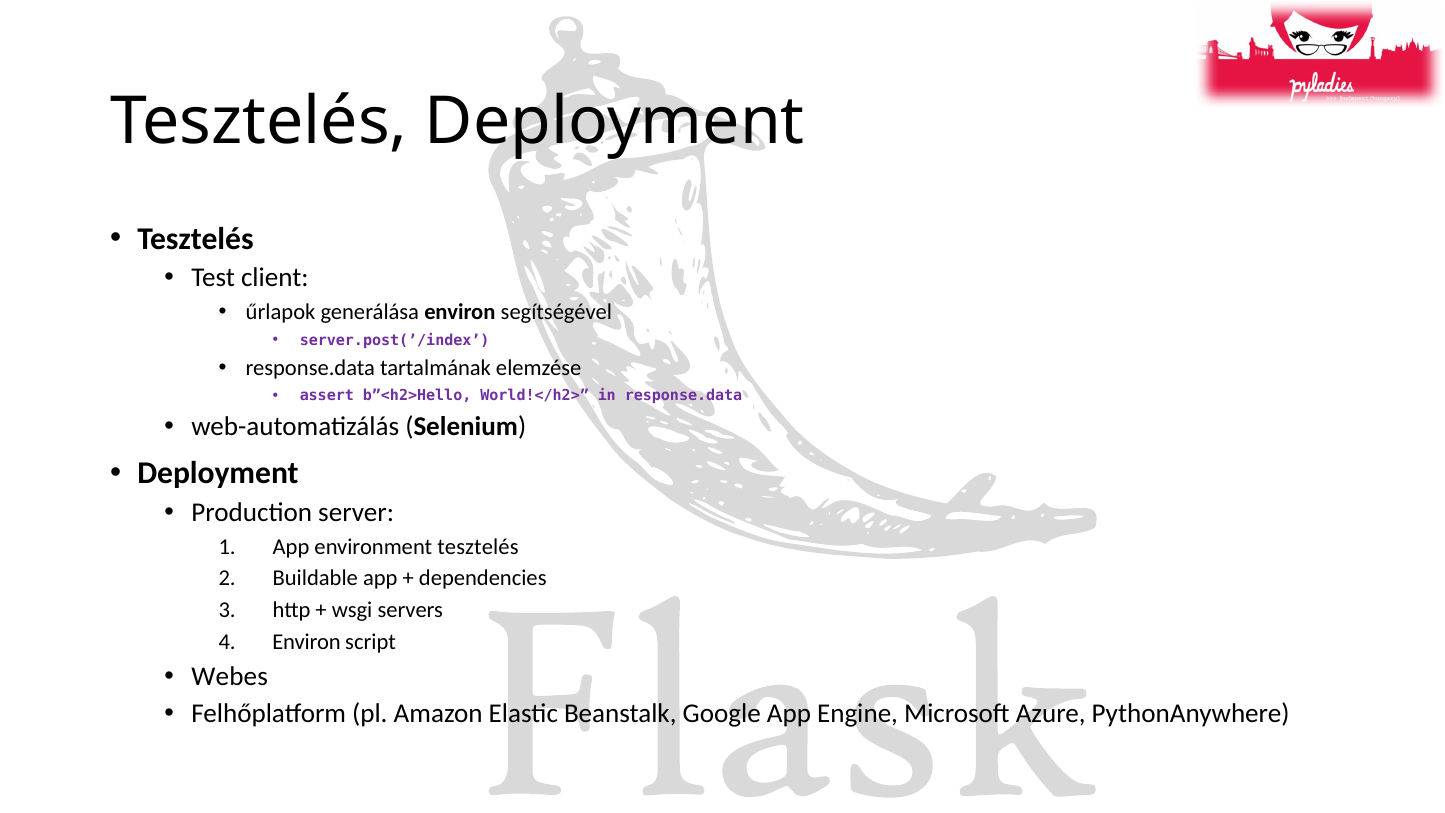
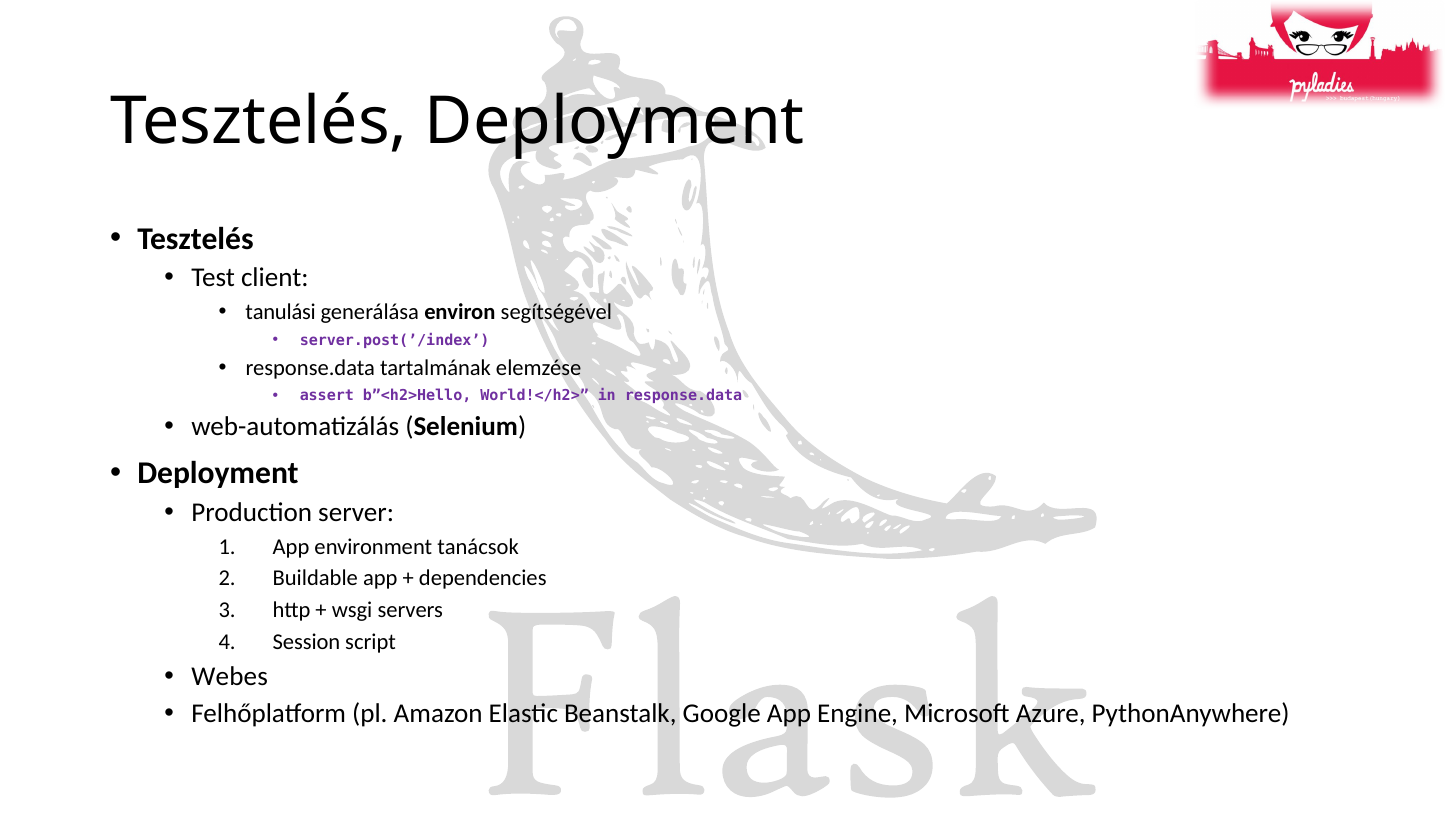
űrlapok: űrlapok -> tanulási (281, 312)
environment tesztelés: tesztelés -> tanácsok (478, 546)
Environ: Environ -> Session (306, 642)
